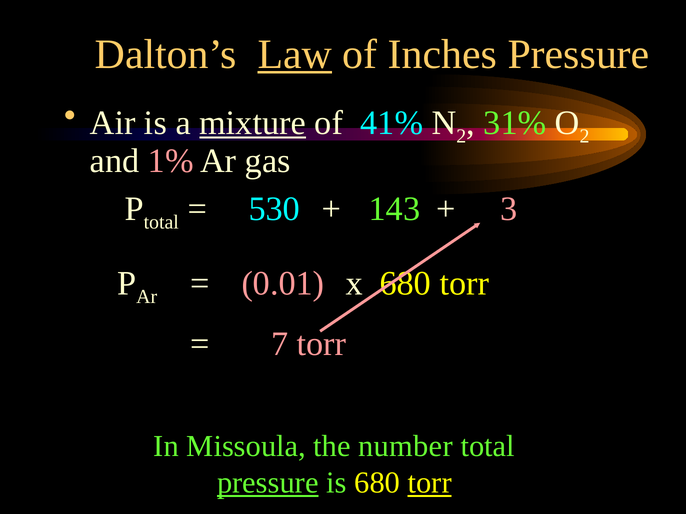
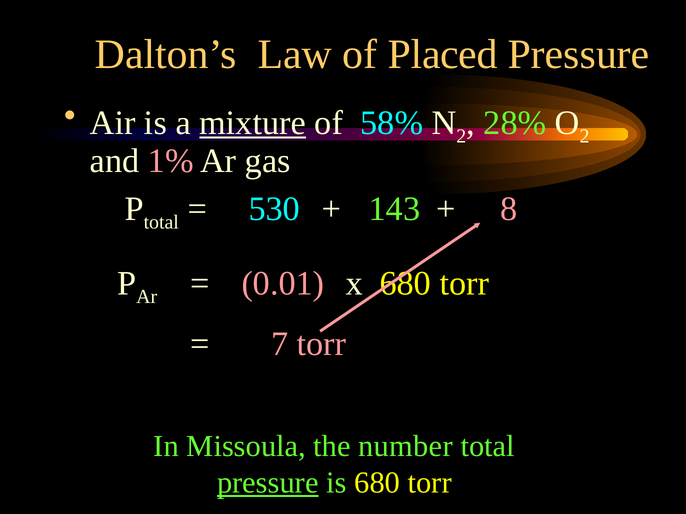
Law underline: present -> none (295, 54)
Inches: Inches -> Placed (443, 54)
41%: 41% -> 58% (392, 123)
31%: 31% -> 28% (515, 123)
3: 3 -> 8 (509, 209)
torr underline: present -> none (430, 483)
